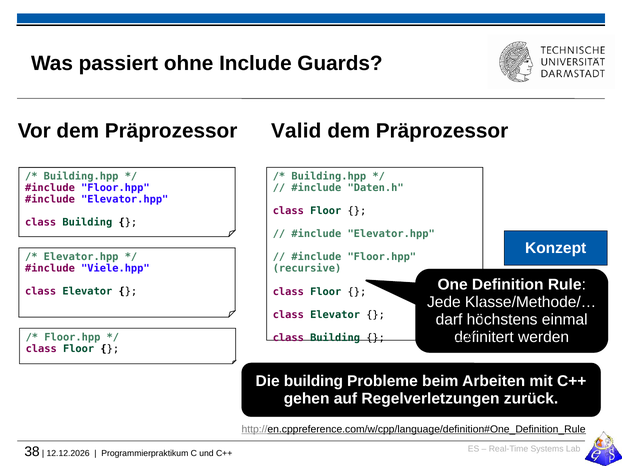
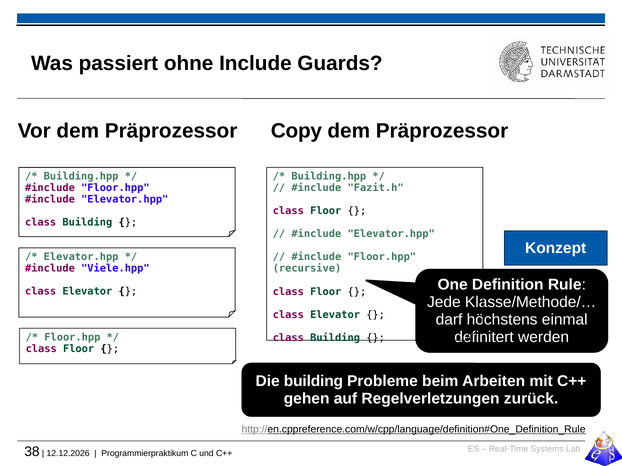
Valid: Valid -> Copy (296, 131)
Daten.h: Daten.h -> Fazit.h (376, 188)
